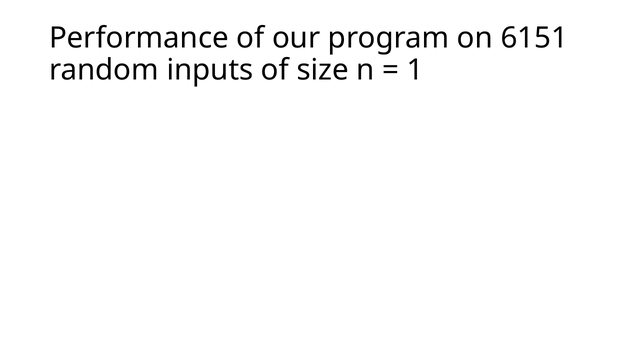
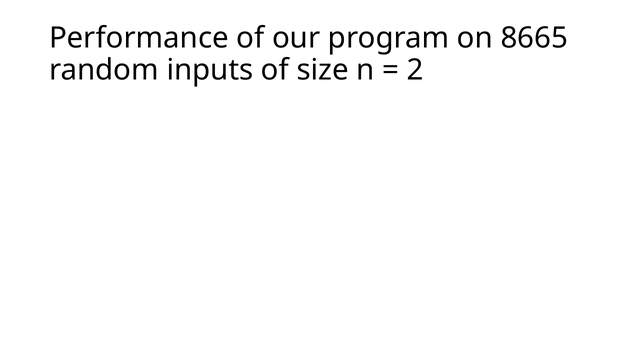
6151: 6151 -> 8665 (534, 38)
1: 1 -> 2 (415, 70)
